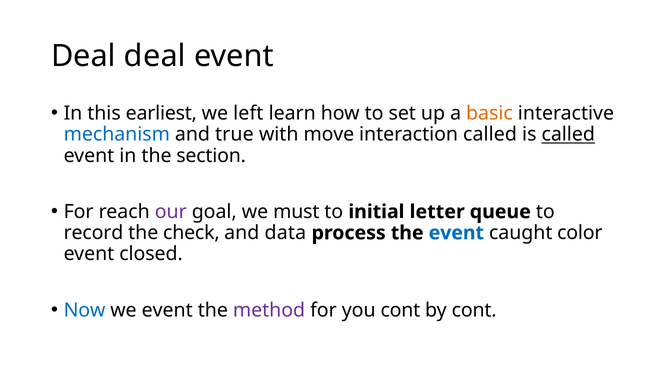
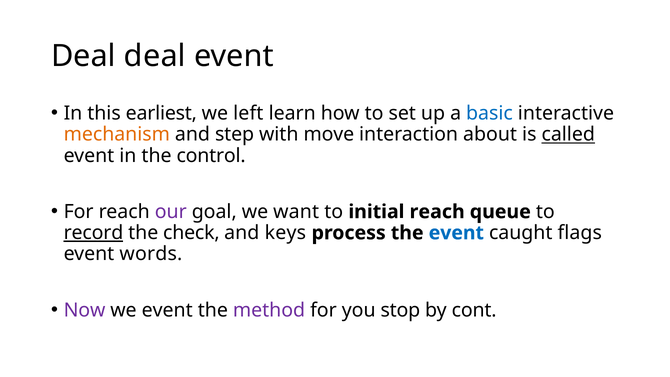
basic colour: orange -> blue (489, 113)
mechanism colour: blue -> orange (117, 134)
true: true -> step (235, 134)
interaction called: called -> about (490, 134)
section: section -> control (211, 155)
must: must -> want (296, 212)
initial letter: letter -> reach (437, 212)
record underline: none -> present (93, 233)
data: data -> keys (285, 233)
color: color -> flags (580, 233)
closed: closed -> words (151, 254)
Now colour: blue -> purple (85, 310)
you cont: cont -> stop (400, 310)
